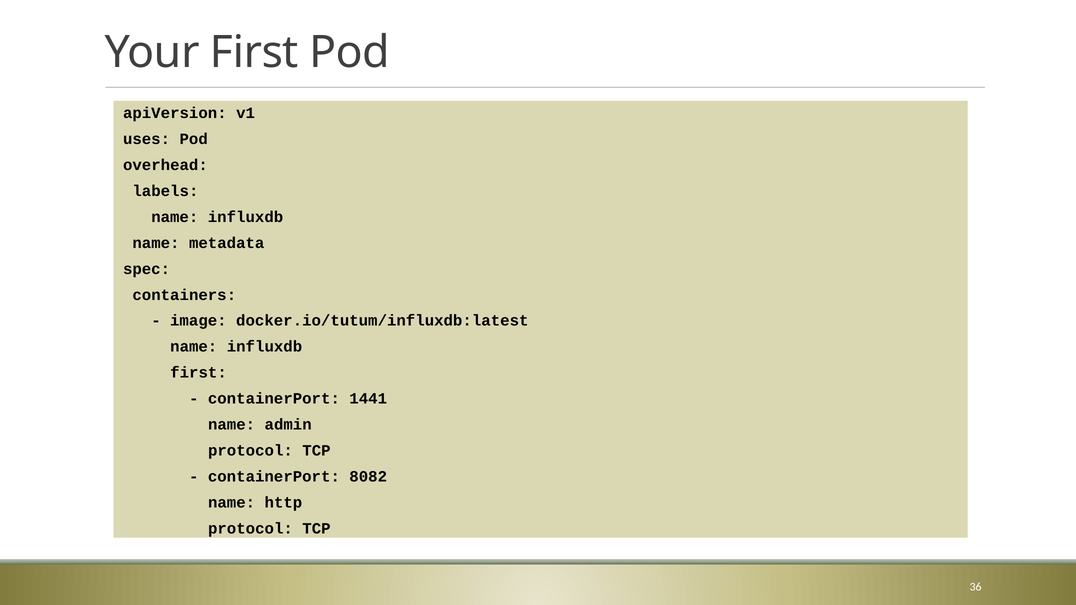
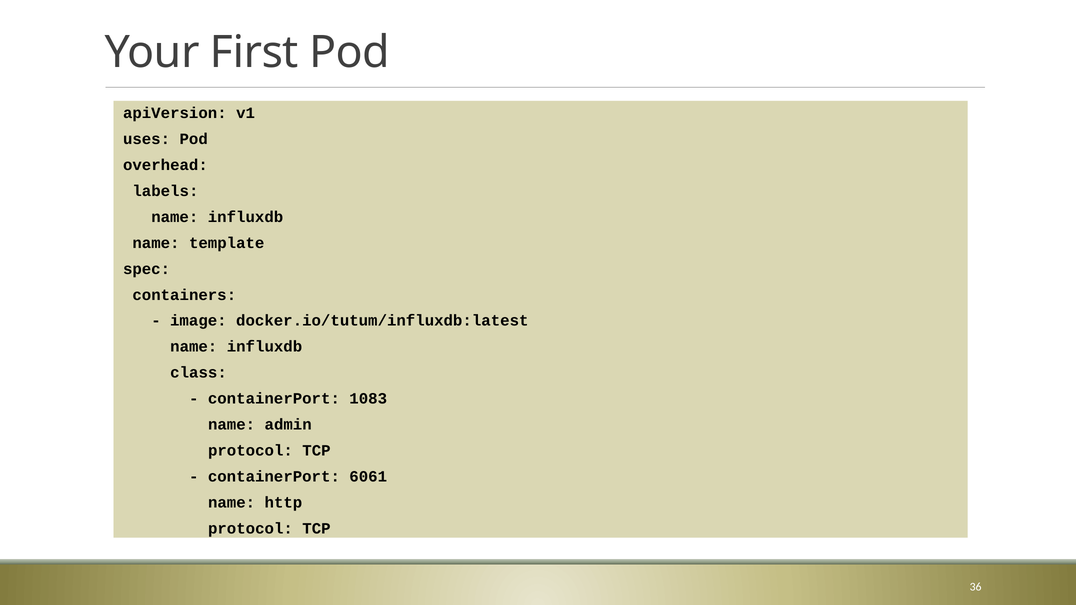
metadata: metadata -> template (227, 243)
first: first -> class (199, 373)
1441: 1441 -> 1083 (368, 399)
8082: 8082 -> 6061 (368, 477)
